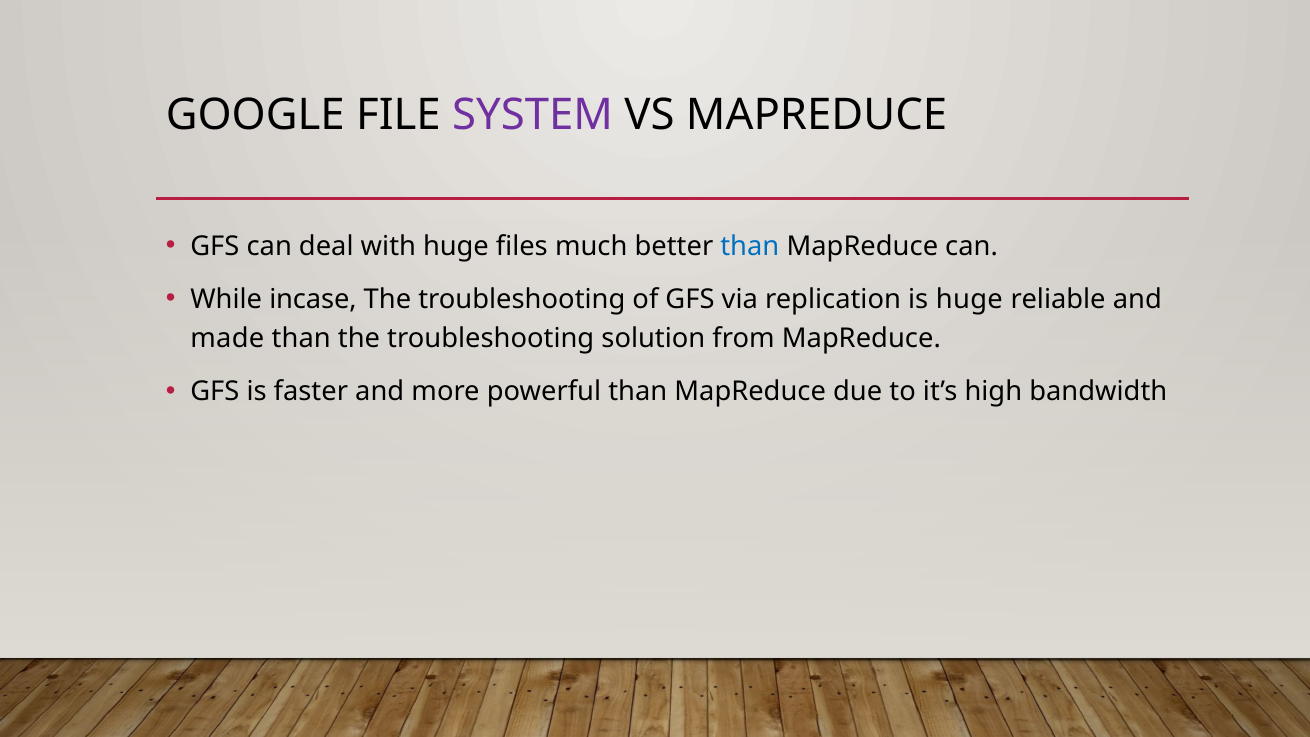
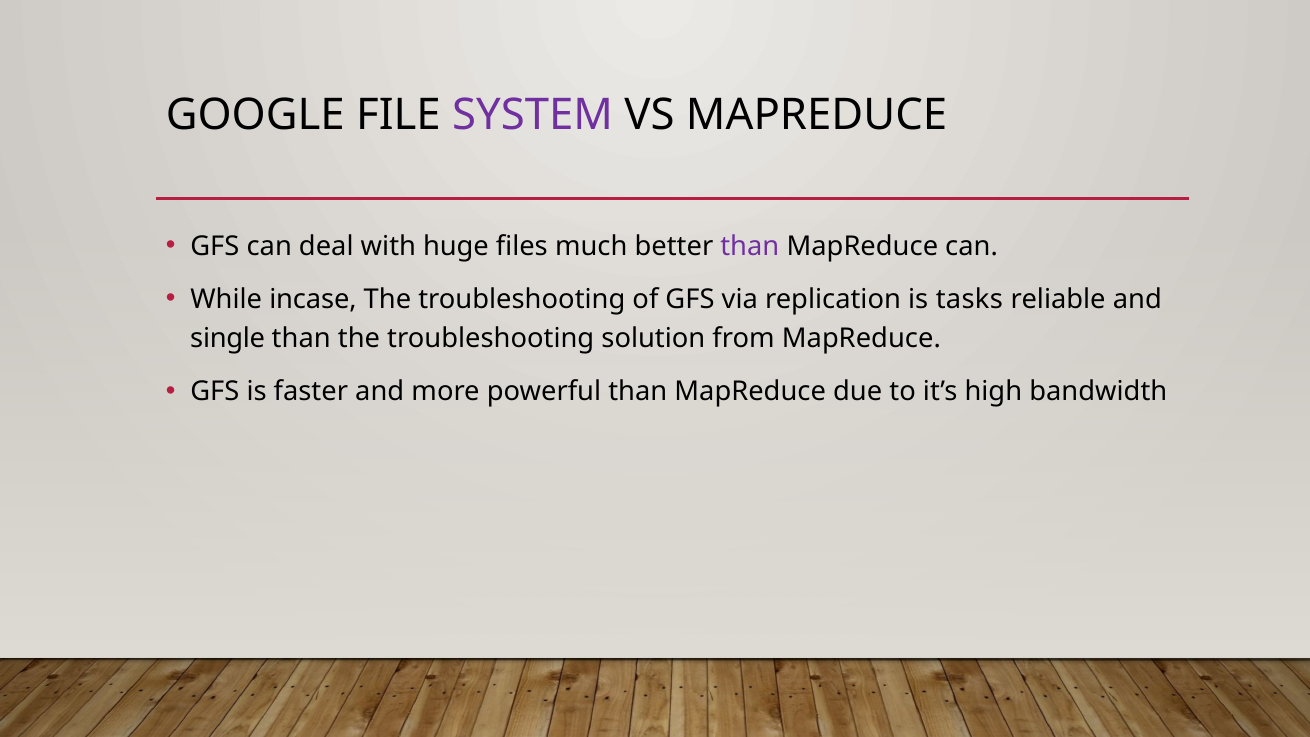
than colour: blue -> purple (750, 246)
is huge: huge -> tasks (969, 299)
made: made -> single (228, 339)
